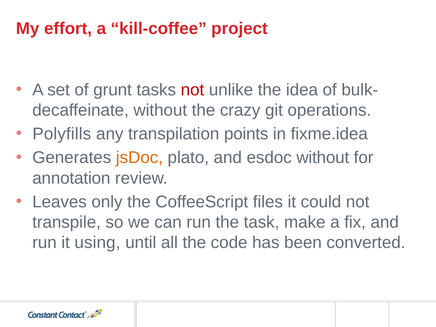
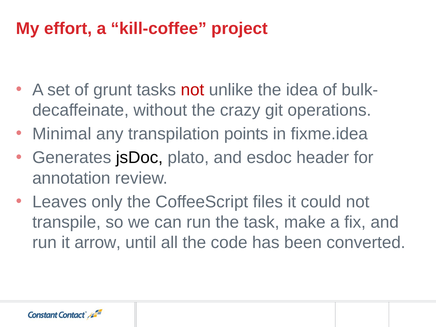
Polyfills: Polyfills -> Minimal (62, 134)
jsDoc colour: orange -> black (139, 158)
esdoc without: without -> header (323, 158)
using: using -> arrow (98, 243)
